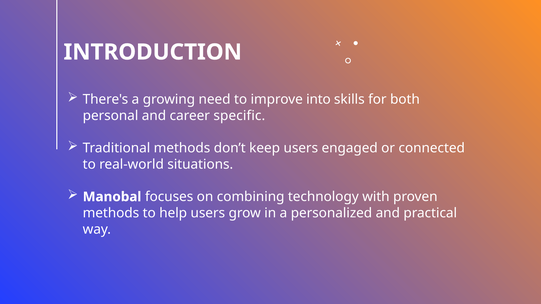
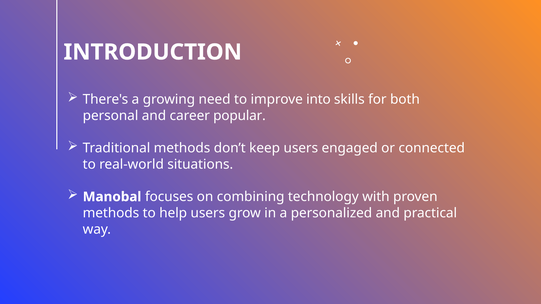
specific: specific -> popular (239, 116)
